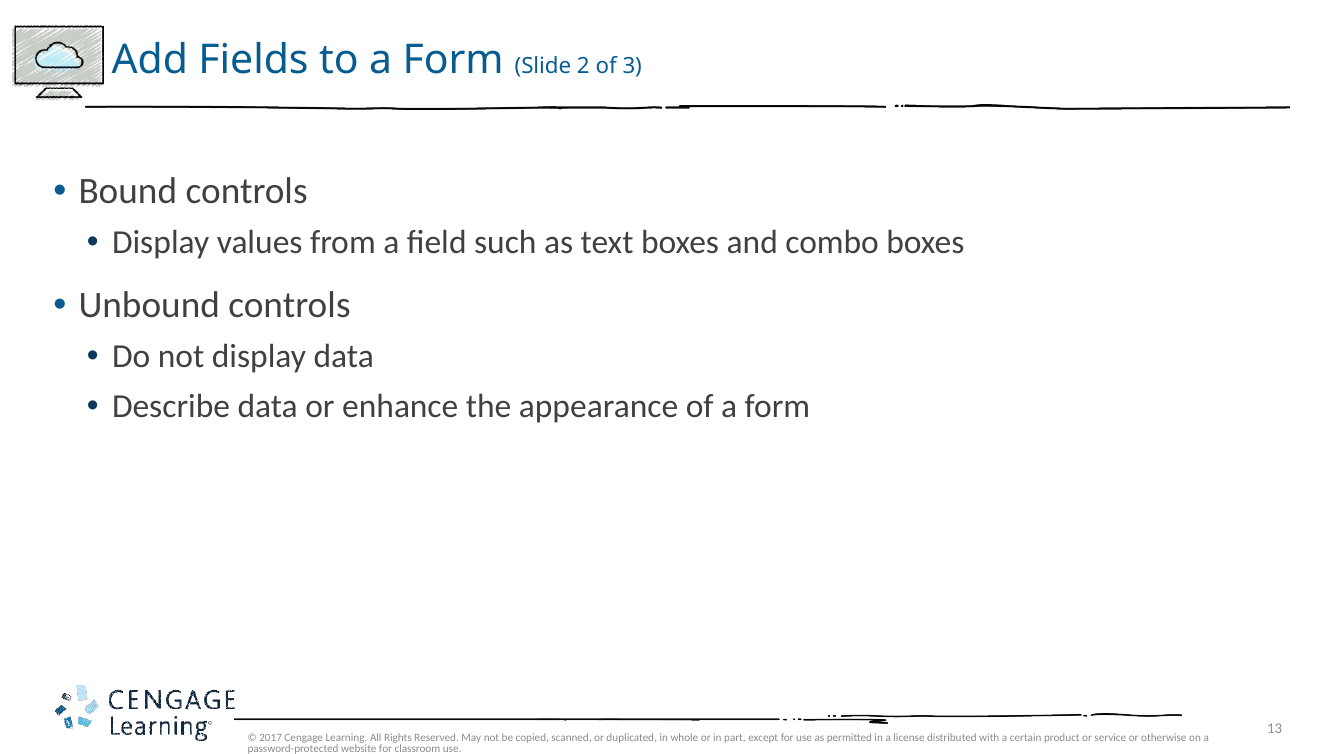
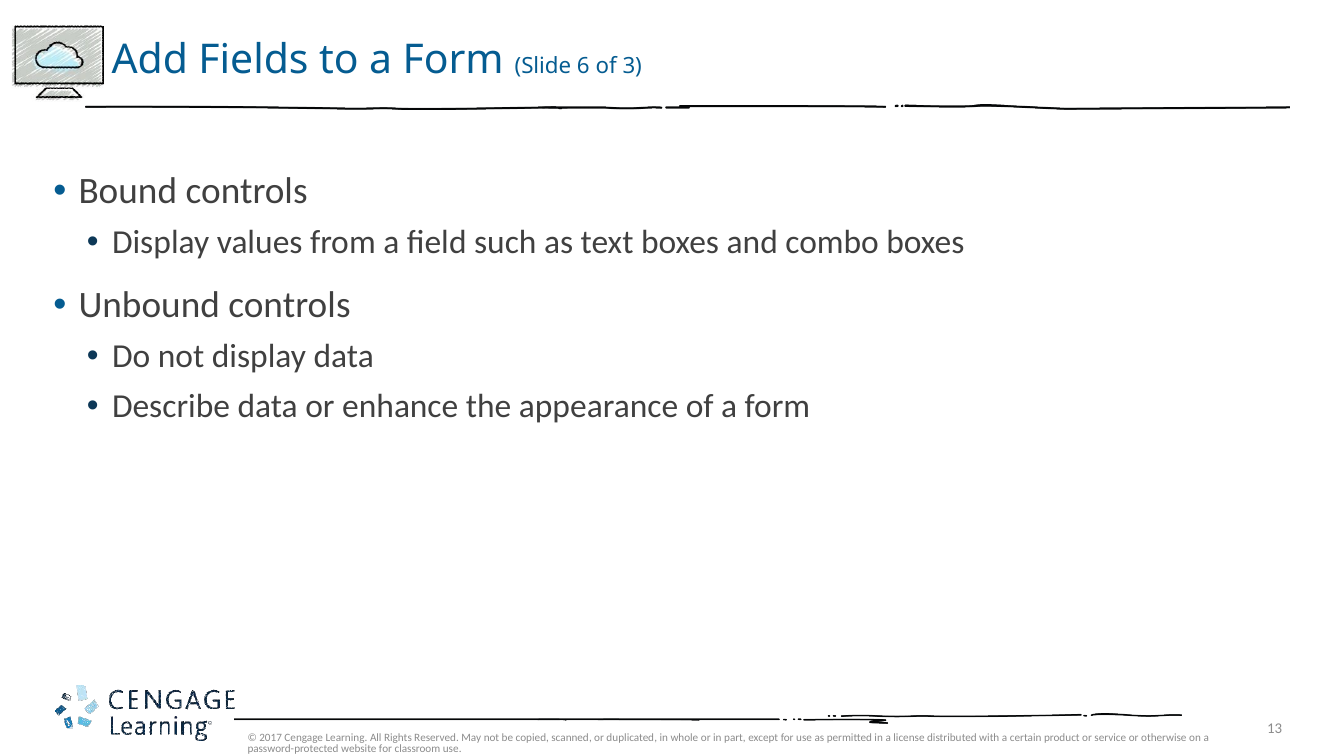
2: 2 -> 6 (583, 66)
